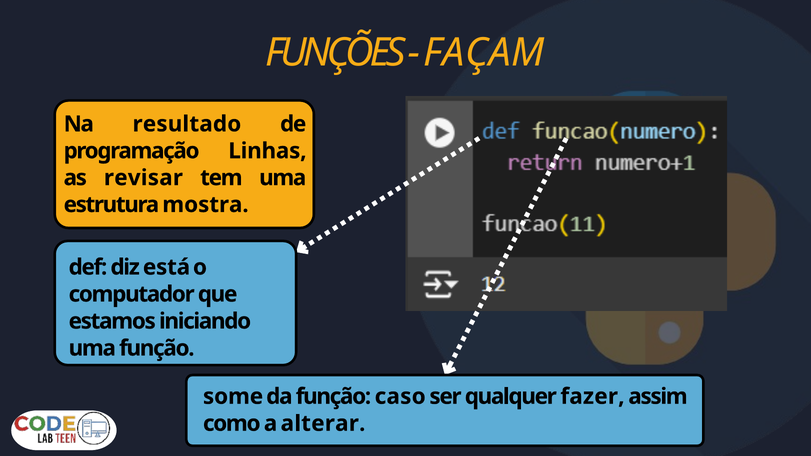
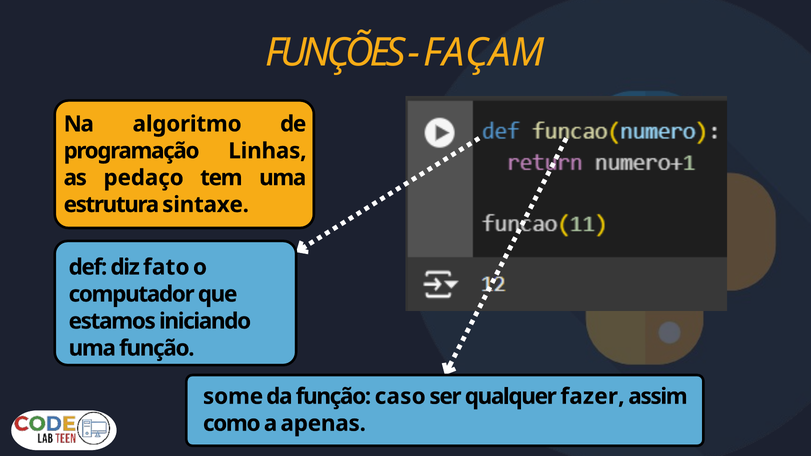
resultado: resultado -> algoritmo (187, 124)
revisar: revisar -> pedaço (144, 178)
mostra: mostra -> sintaxe (206, 205)
está: está -> fato (166, 267)
alterar: alterar -> apenas (323, 424)
